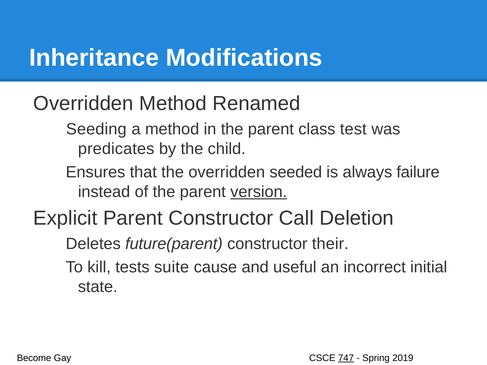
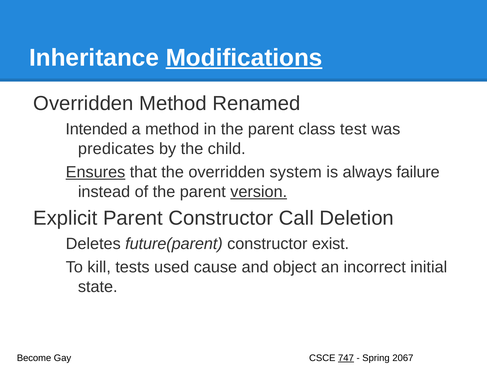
Modifications underline: none -> present (244, 58)
Seeding: Seeding -> Intended (96, 129)
Ensures underline: none -> present (95, 172)
seeded: seeded -> system (296, 172)
their: their -> exist (330, 244)
suite: suite -> used (172, 267)
useful: useful -> object (295, 267)
2019: 2019 -> 2067 (403, 358)
